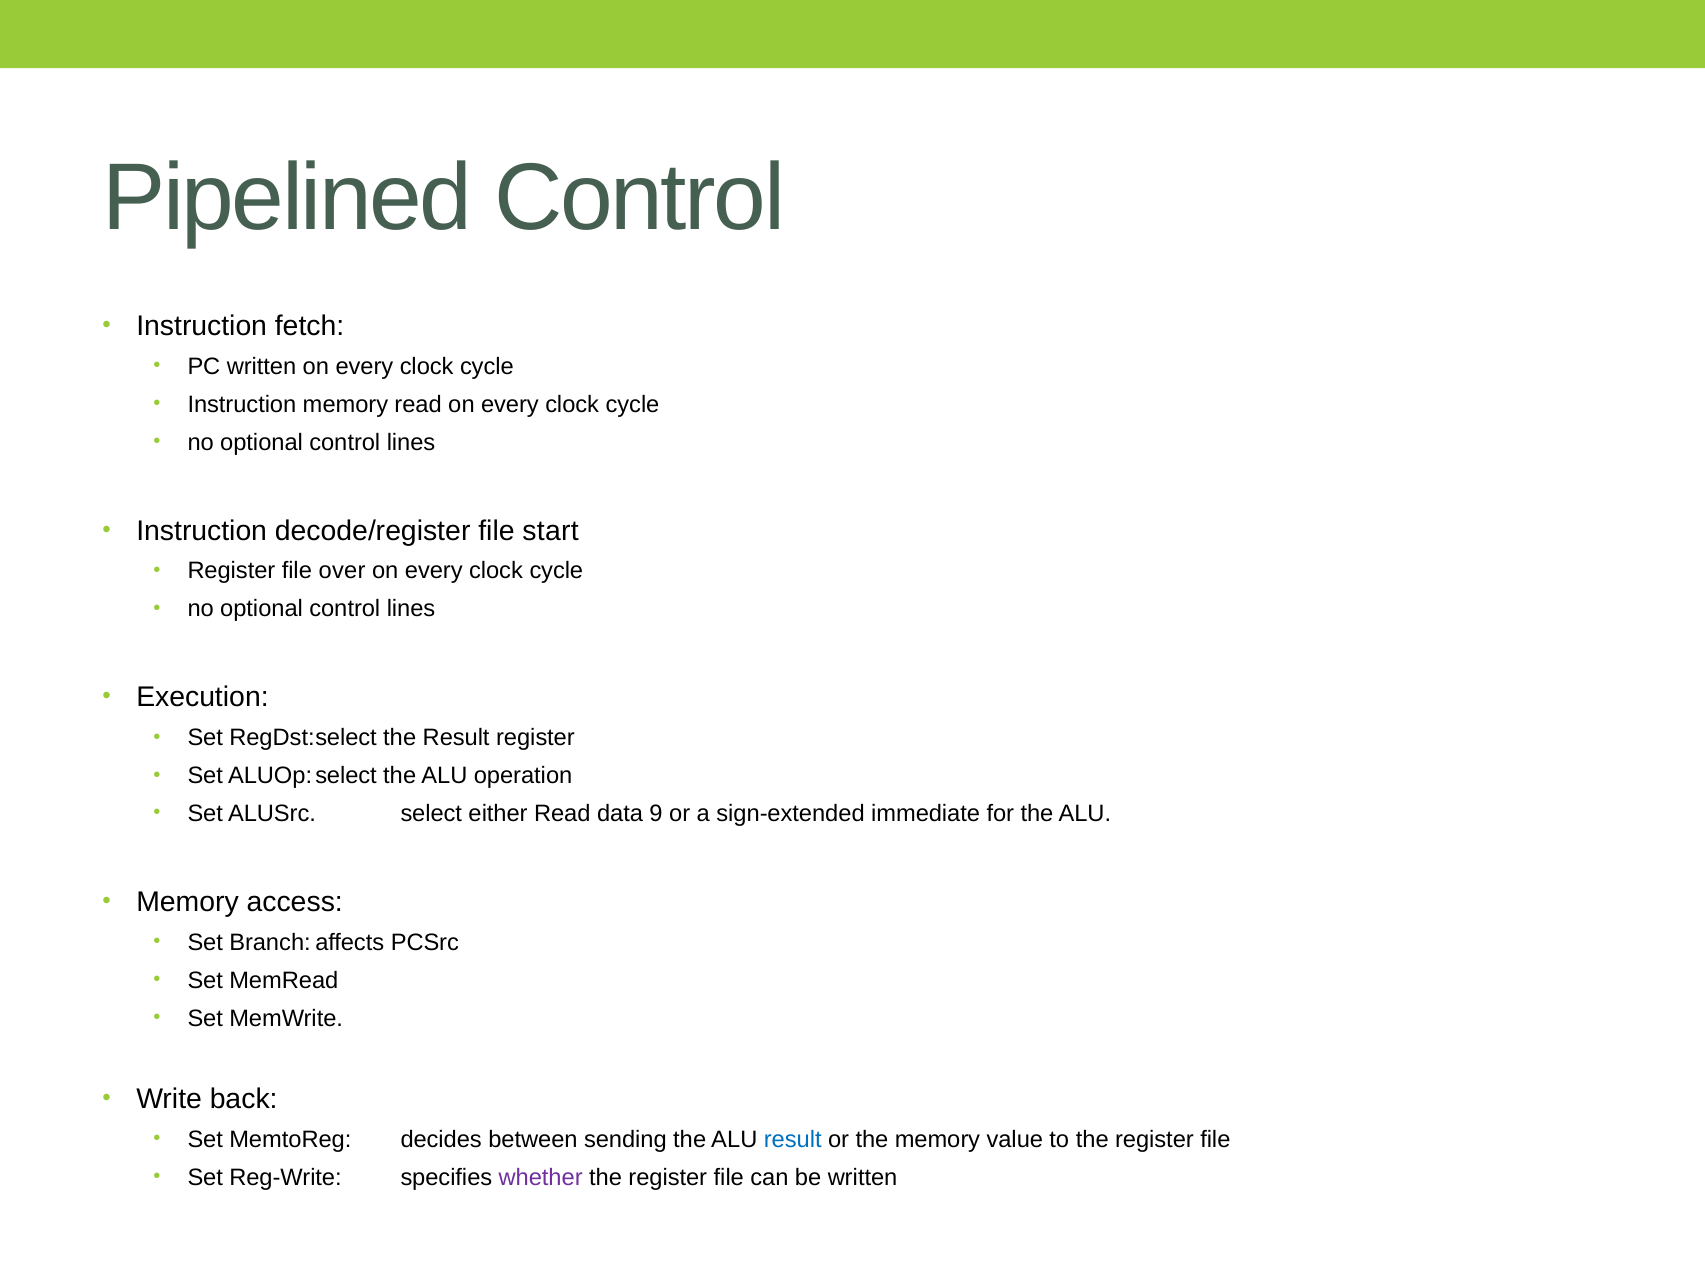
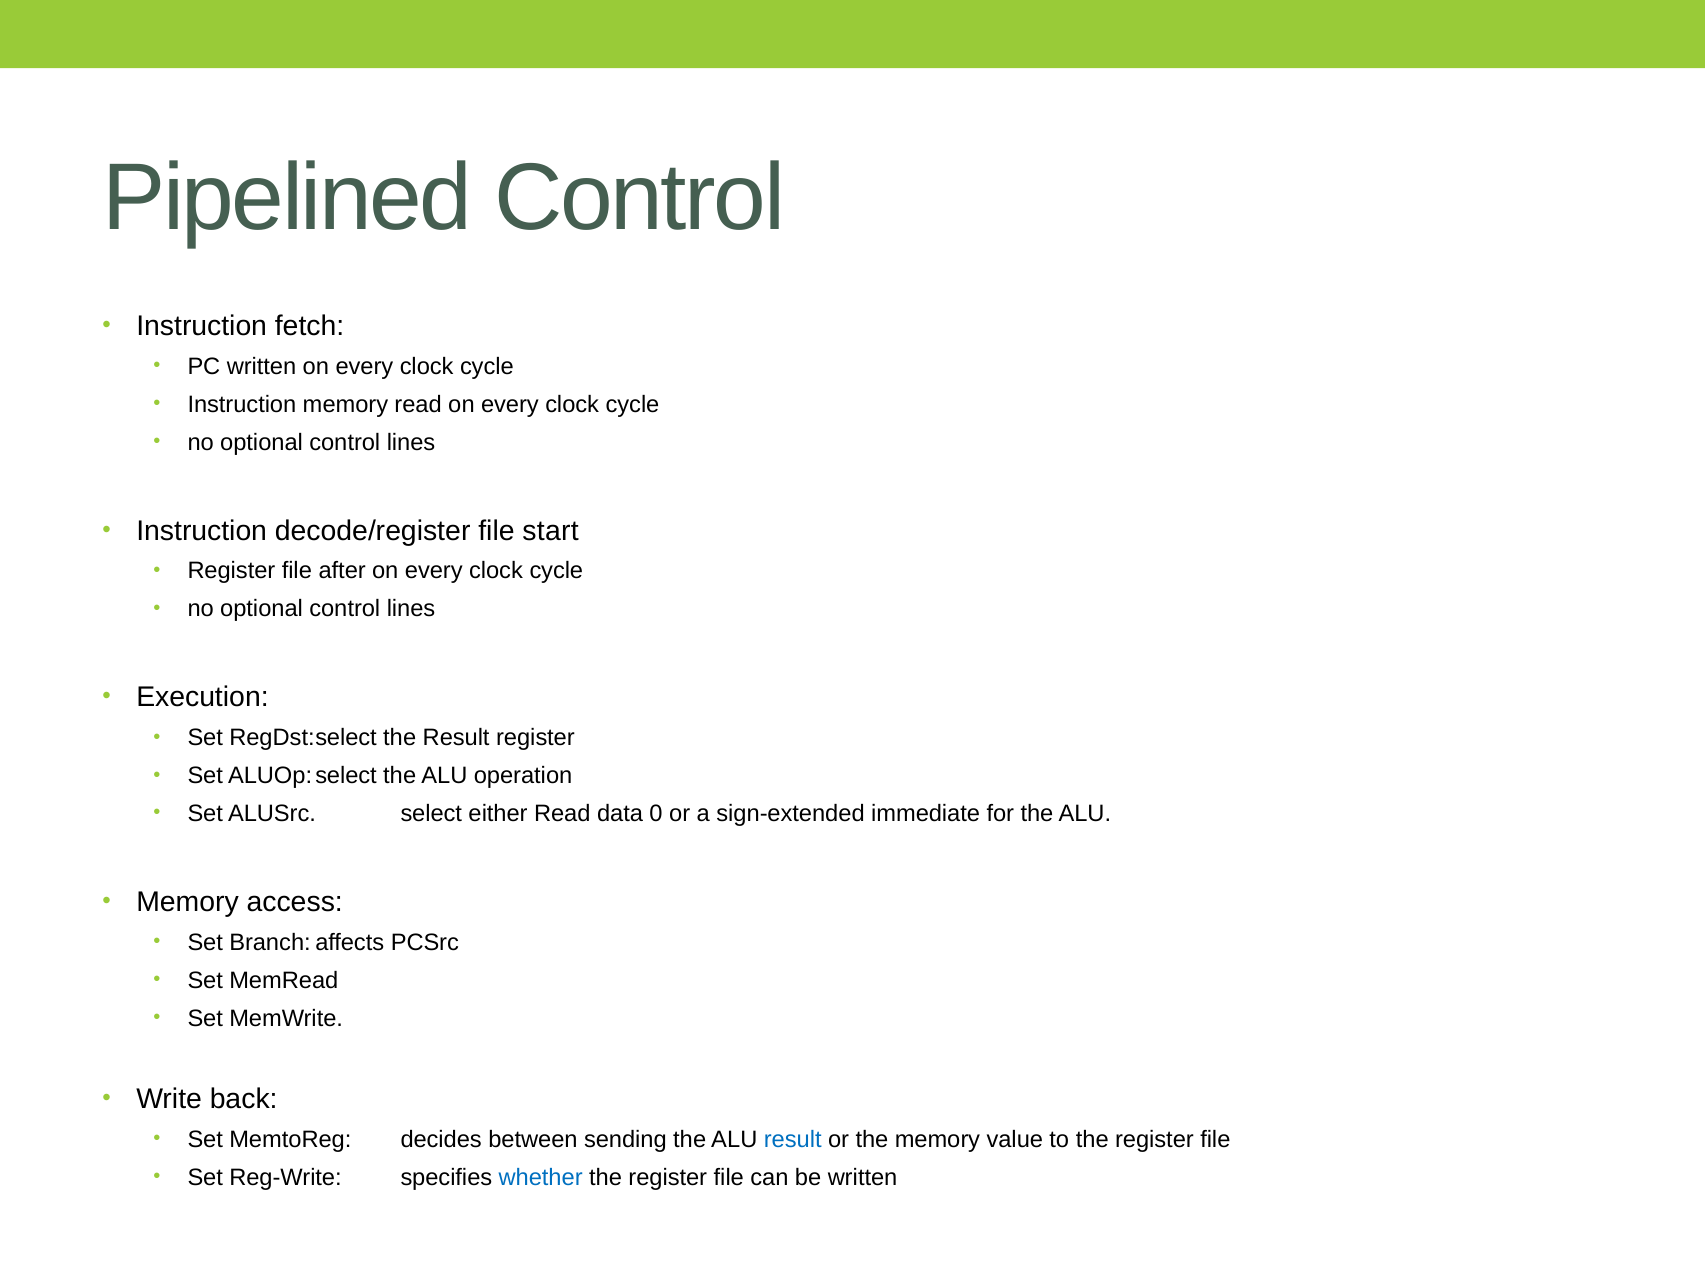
over: over -> after (342, 571)
9: 9 -> 0 (656, 814)
whether colour: purple -> blue (541, 1177)
